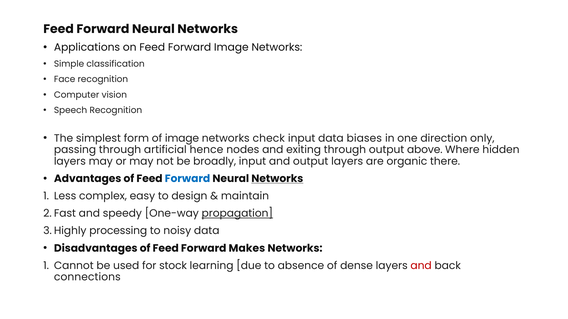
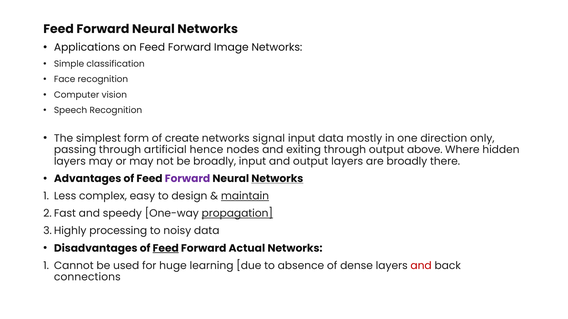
of image: image -> create (182, 138)
check: check -> signal (269, 138)
biases: biases -> mostly (364, 138)
are organic: organic -> broadly (407, 161)
Forward colour: blue -> purple (188, 179)
maintain underline: none -> present (245, 196)
Feed underline: none -> present (166, 249)
Makes: Makes -> Actual (247, 249)
stock: stock -> huge (173, 266)
